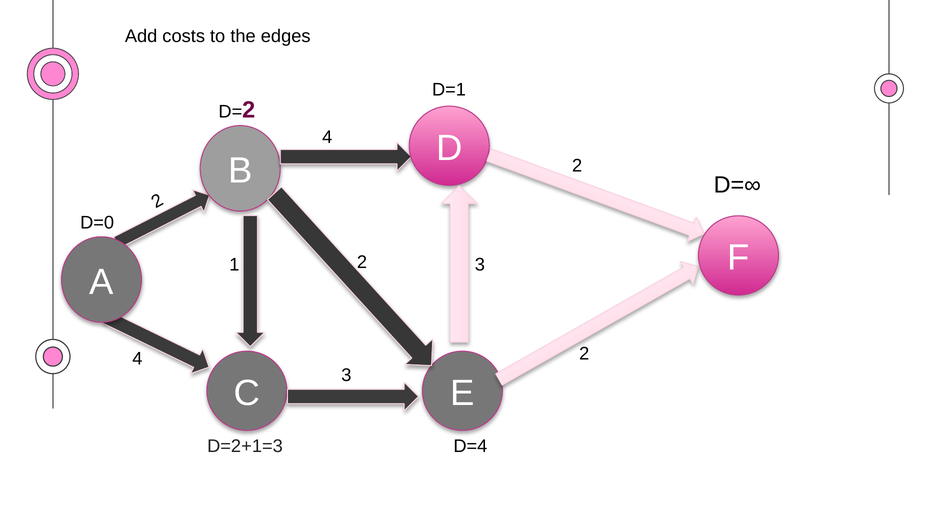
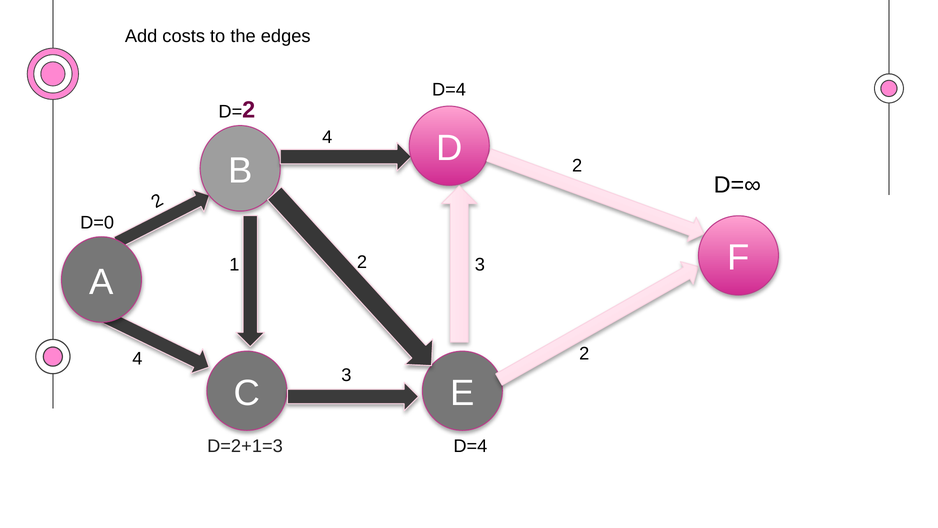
D=1: D=1 -> D=4 (449, 90)
